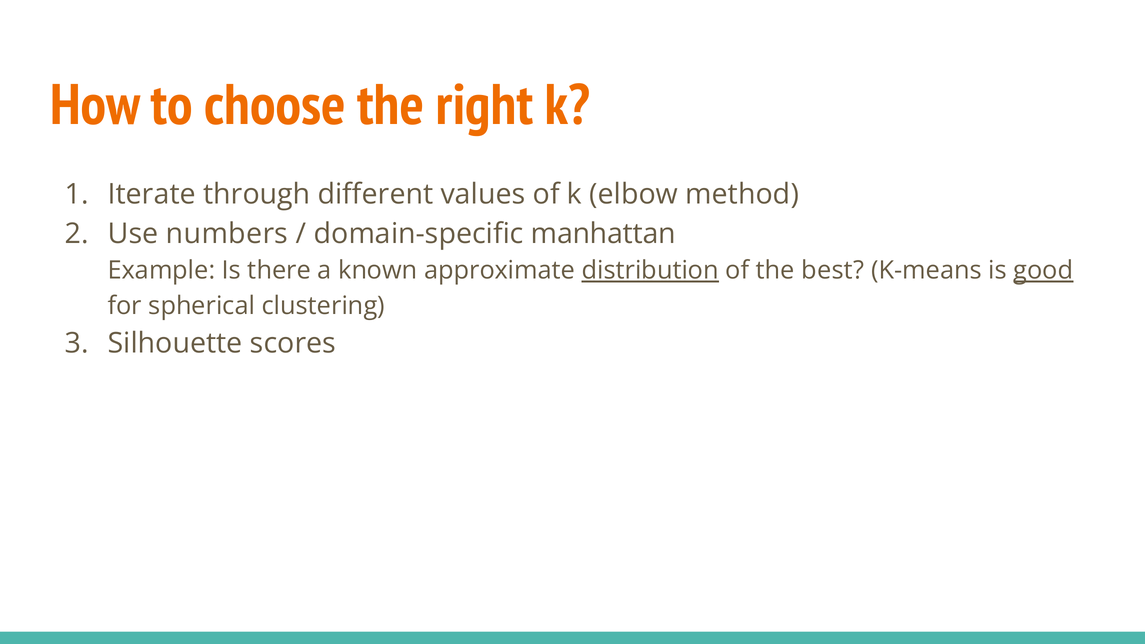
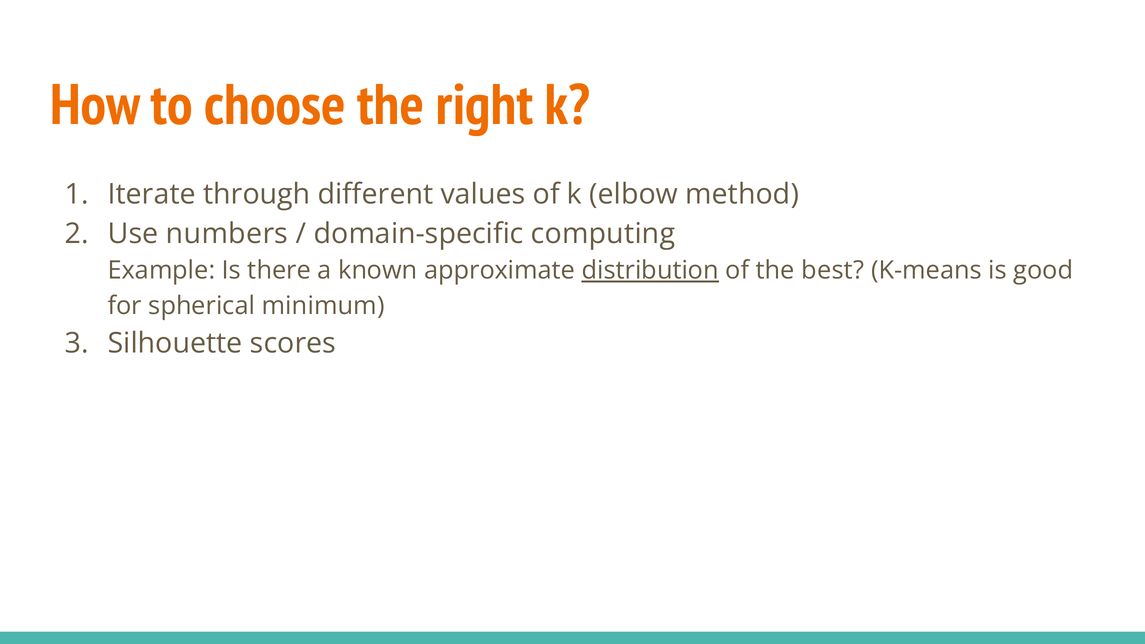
manhattan: manhattan -> computing (603, 234)
good underline: present -> none (1043, 271)
clustering: clustering -> minimum (323, 306)
